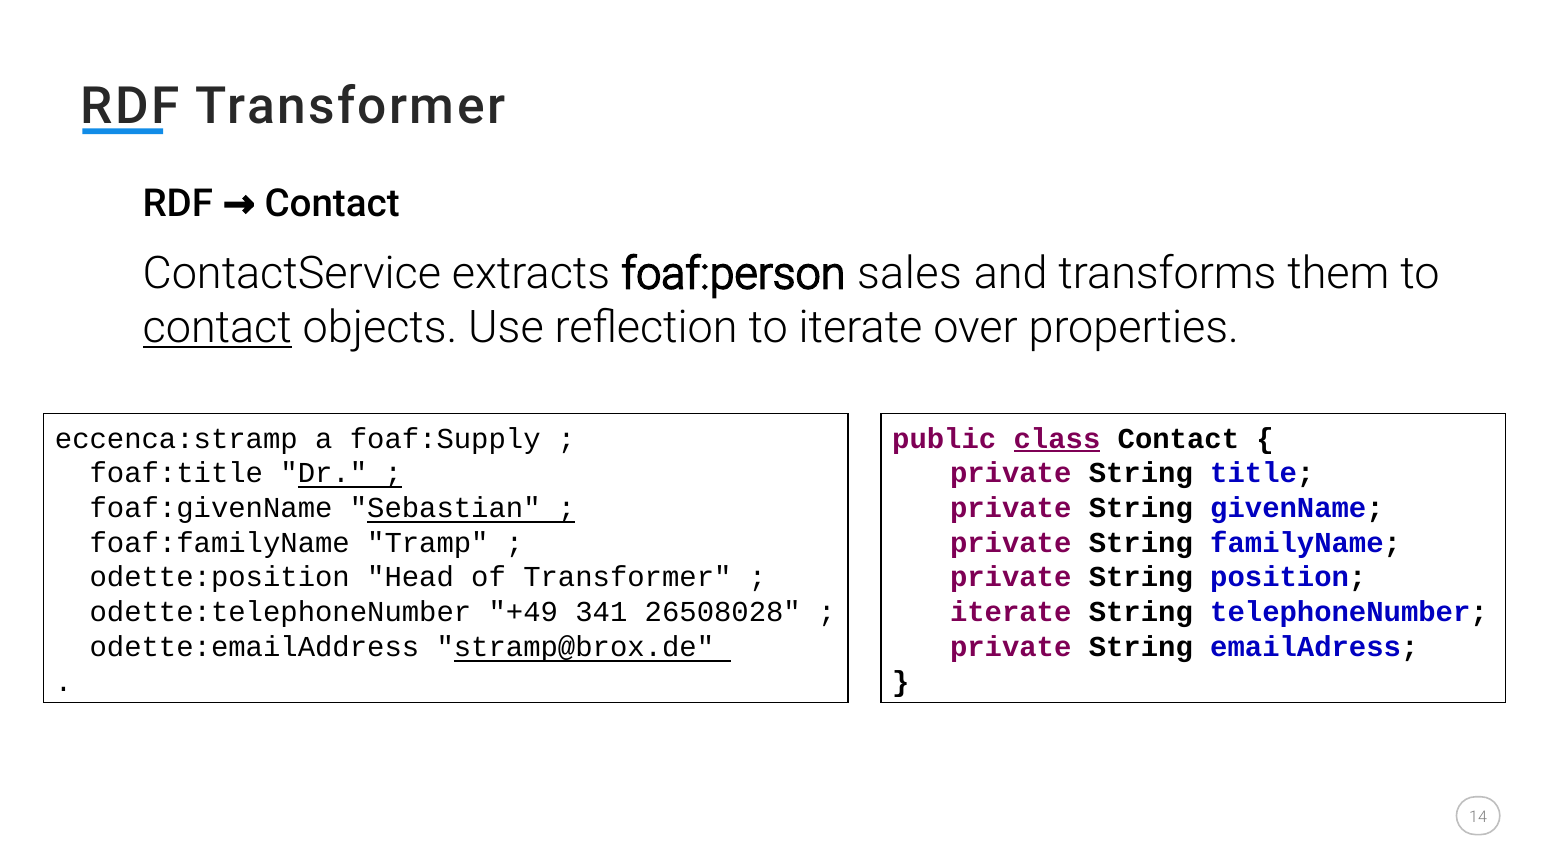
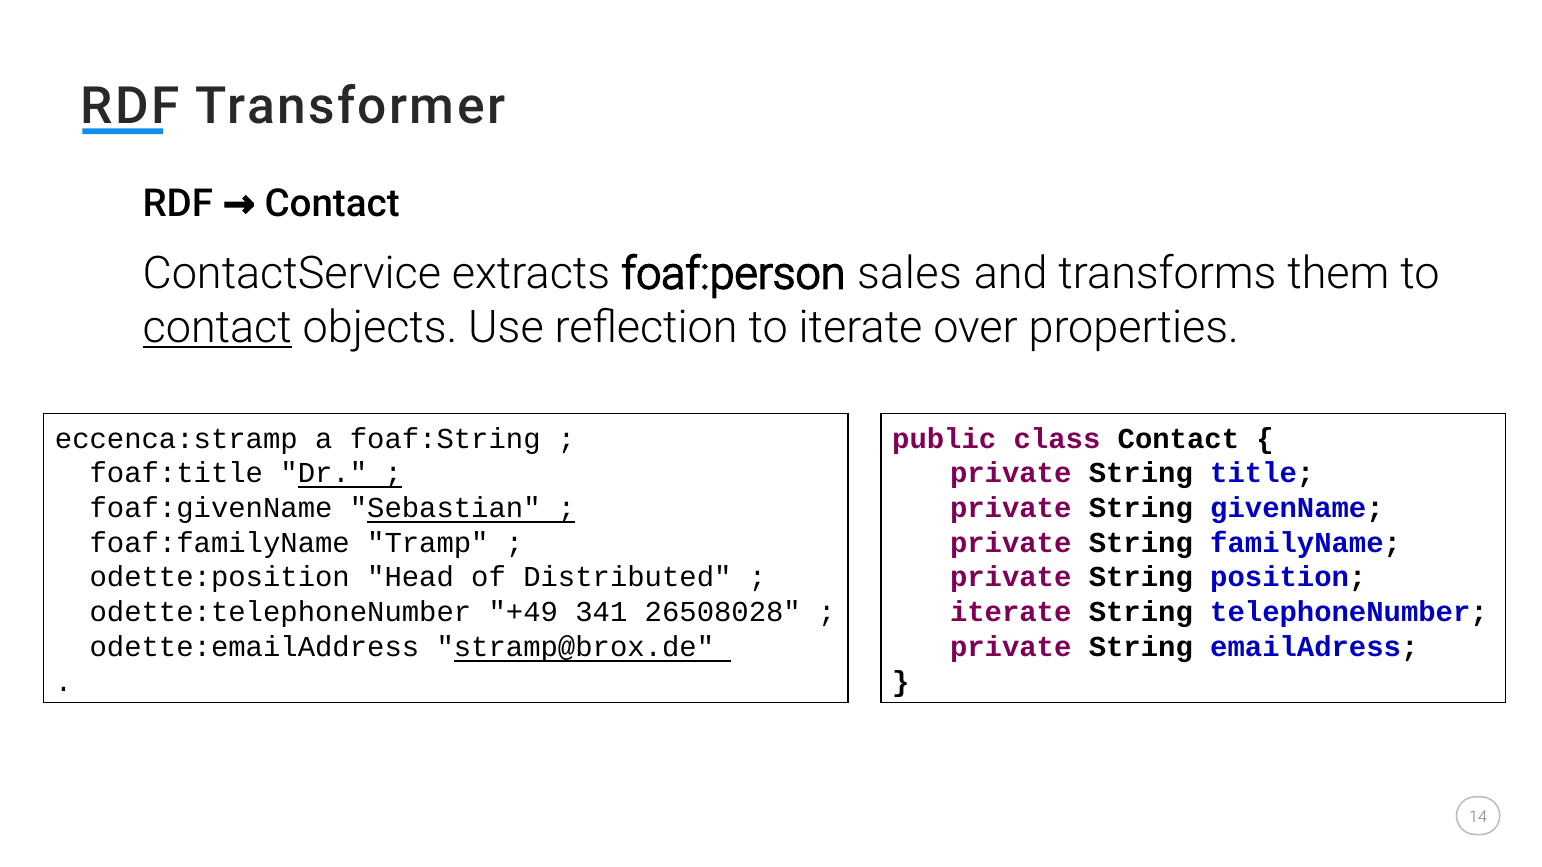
foaf:Supply: foaf:Supply -> foaf:String (445, 439)
class underline: present -> none (1057, 439)
of Transformer: Transformer -> Distributed (627, 578)
